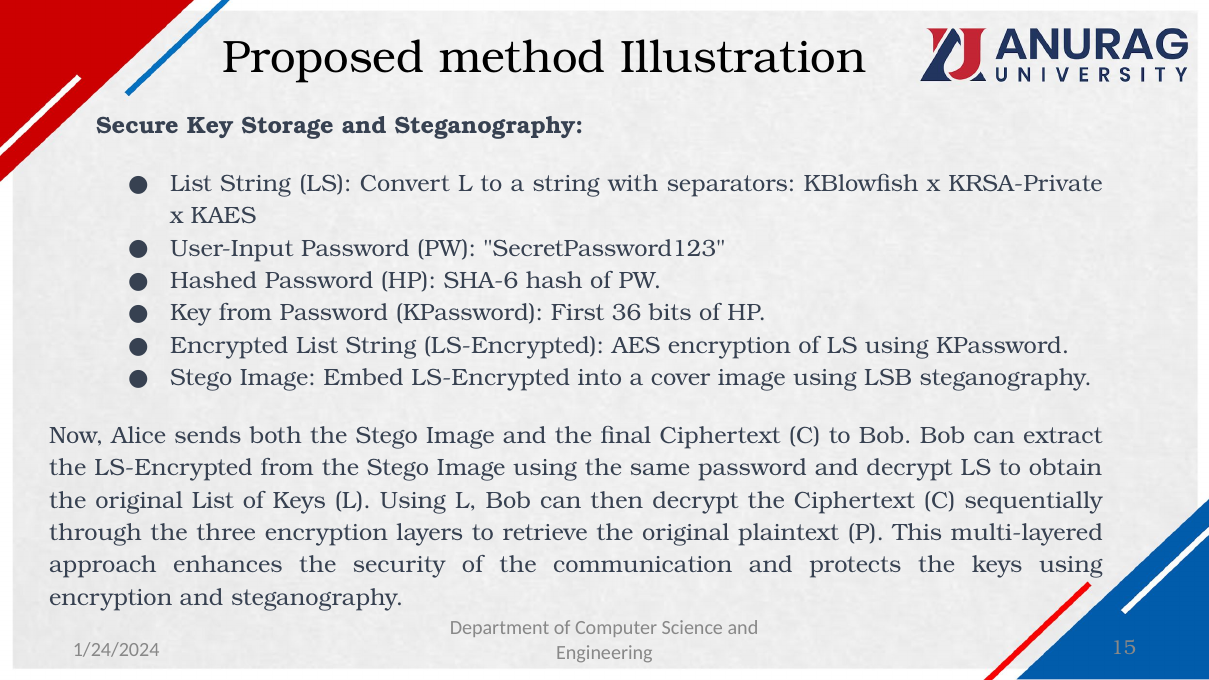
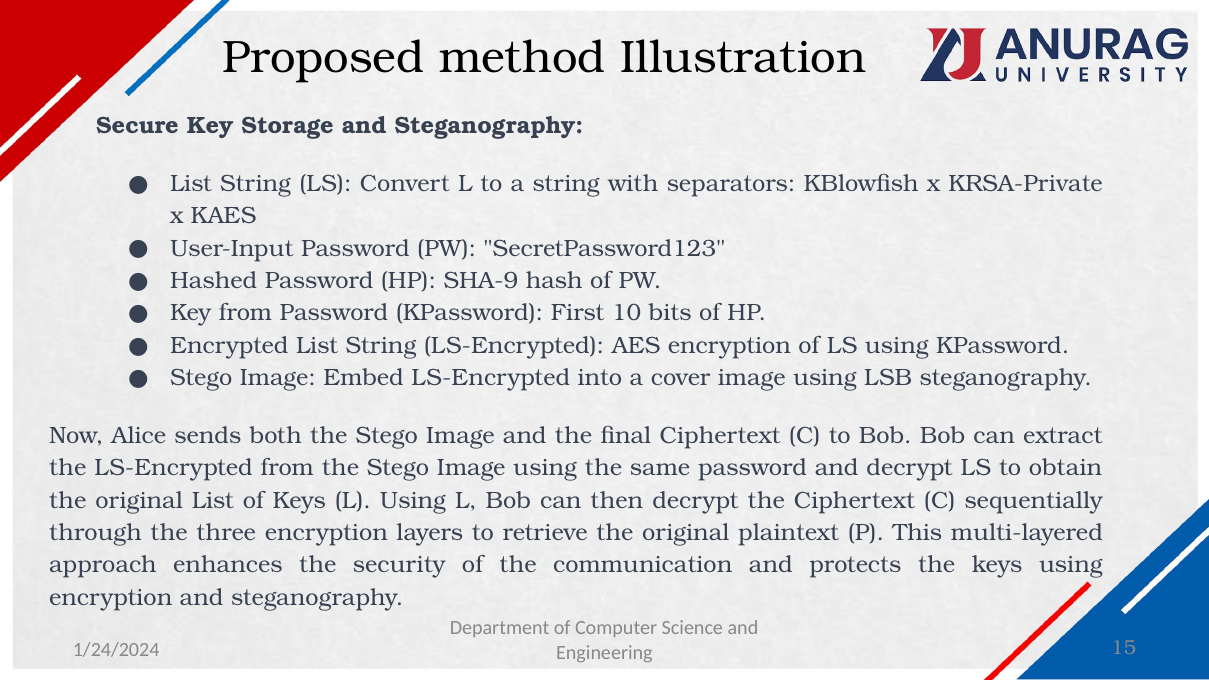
SHA-6: SHA-6 -> SHA-9 (481, 281)
36: 36 -> 10 (627, 313)
